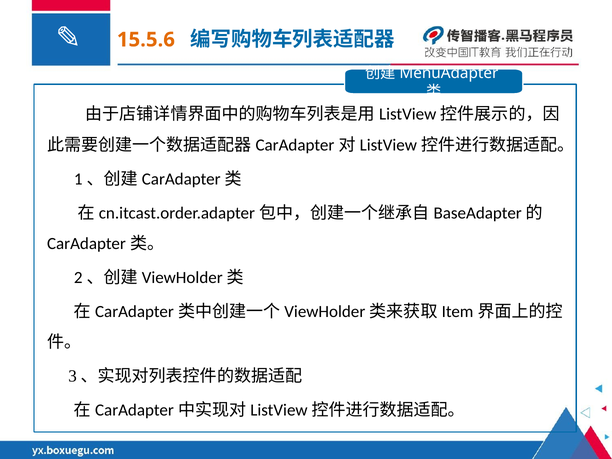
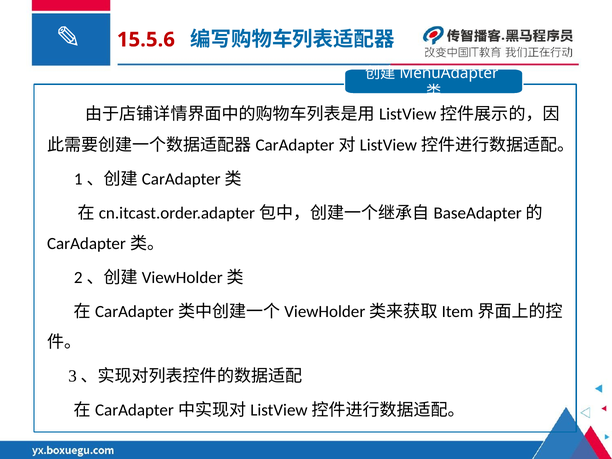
15.5.6 colour: orange -> red (146, 40)
